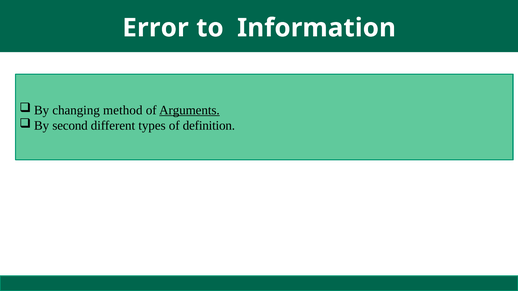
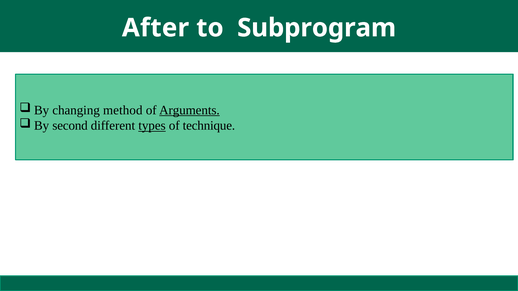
Error: Error -> After (156, 28)
Information: Information -> Subprogram (317, 28)
types underline: none -> present (152, 126)
definition: definition -> technique (209, 126)
